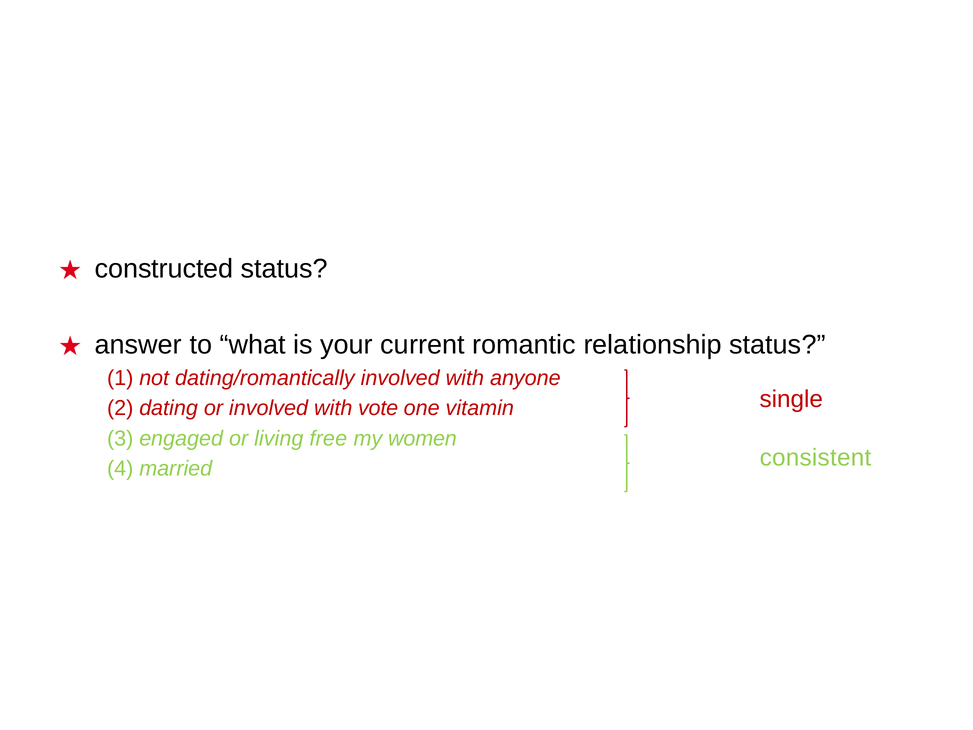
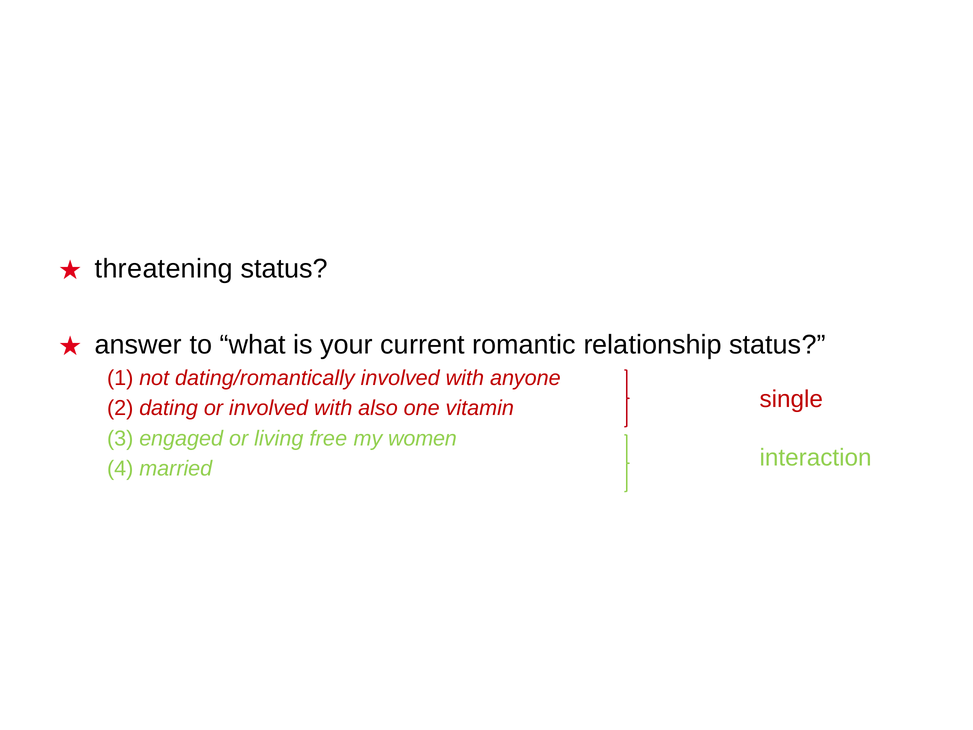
constructed: constructed -> threatening (164, 269)
vote: vote -> also (378, 408)
consistent: consistent -> interaction (816, 457)
